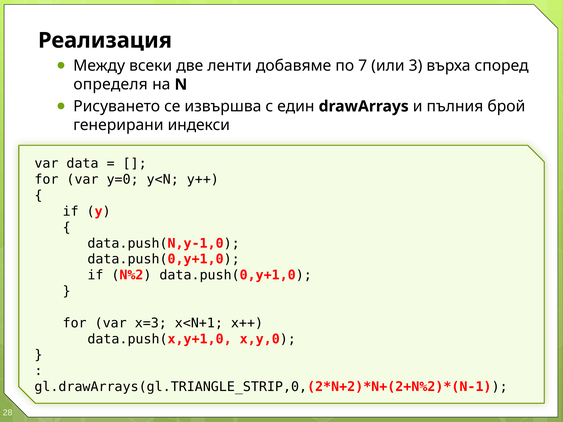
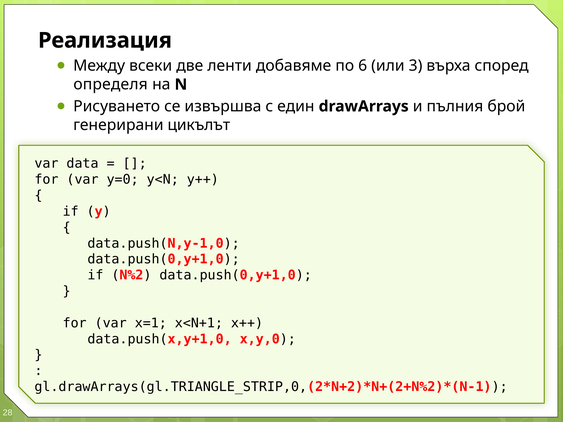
7: 7 -> 6 (363, 66)
индекси: индекси -> цикълът (199, 125)
x=3: x=3 -> x=1 (151, 323)
